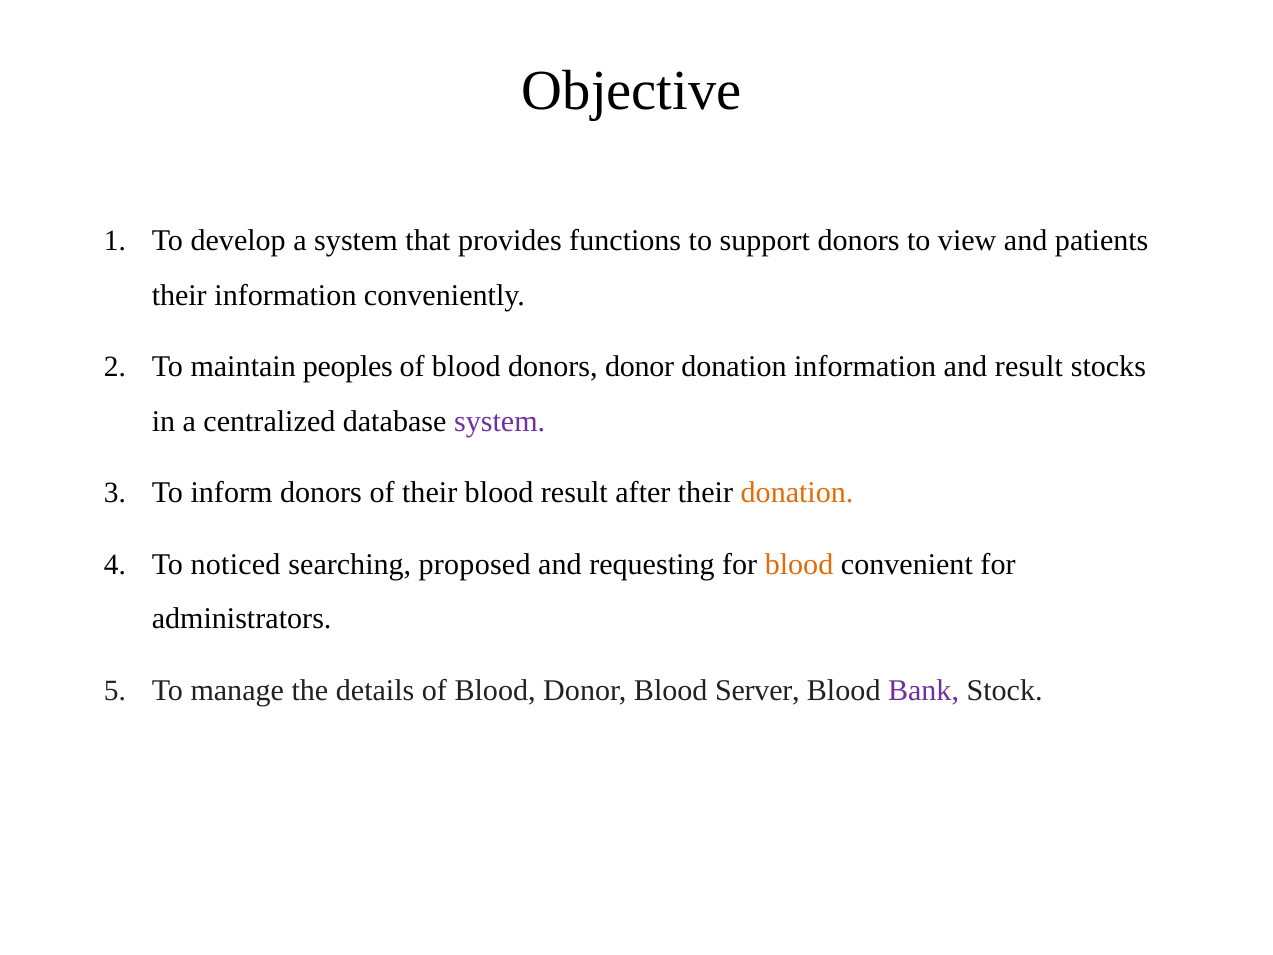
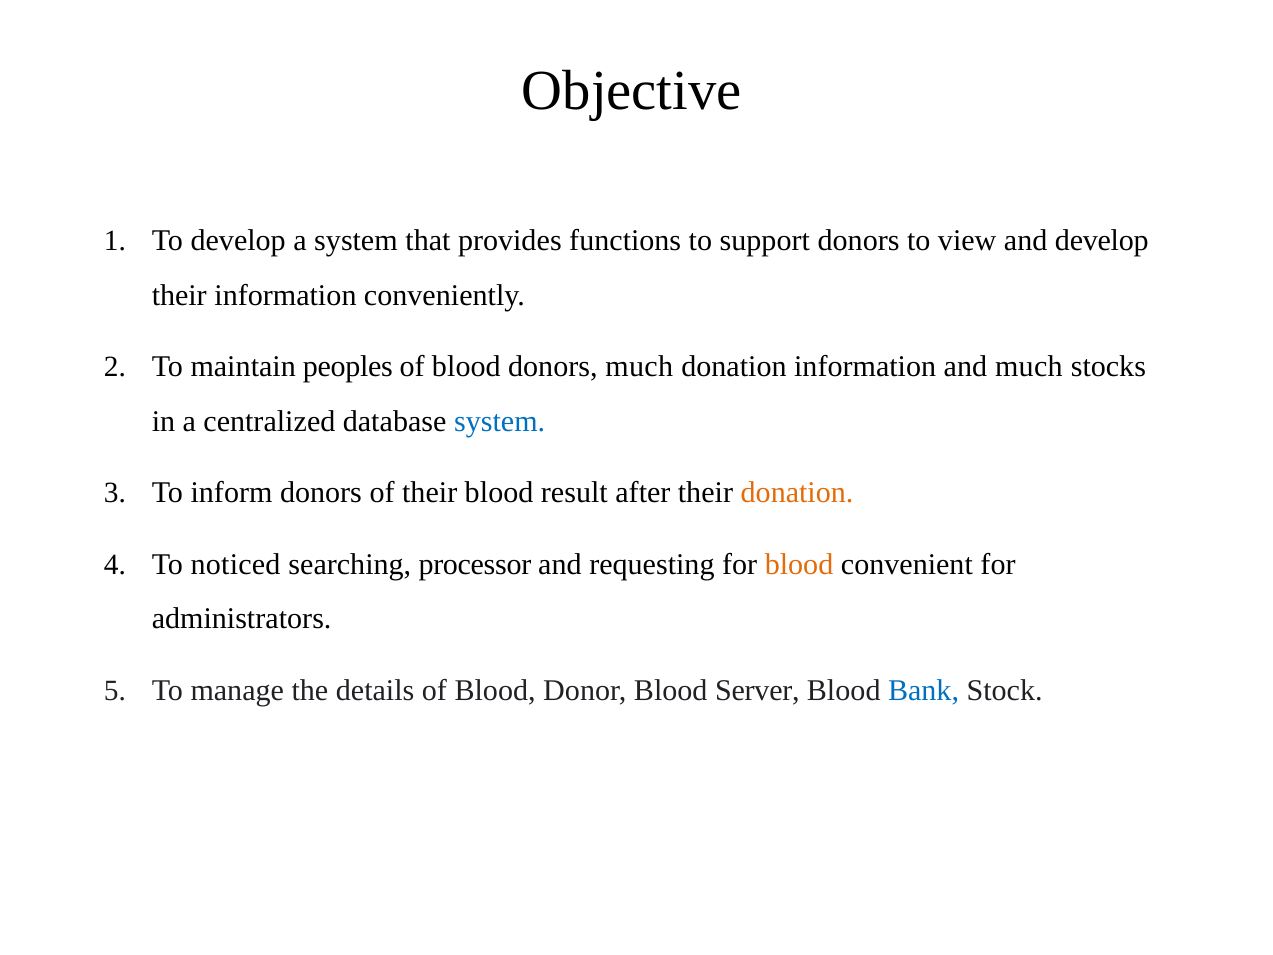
and patients: patients -> develop (1102, 241)
donors donor: donor -> much (639, 367)
and result: result -> much (1029, 367)
system colour: purple -> blue (500, 421)
searching proposed: proposed -> processor (475, 565)
Bank colour: purple -> blue (924, 691)
